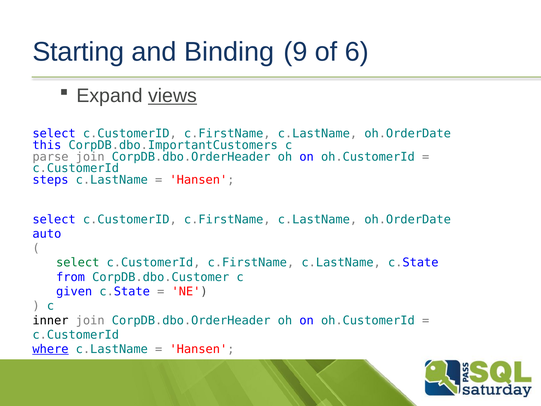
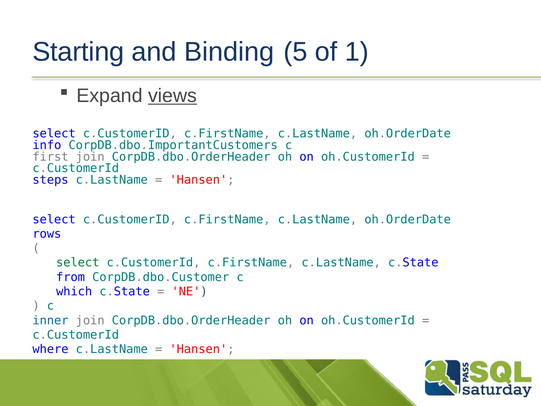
9: 9 -> 5 (295, 52)
6: 6 -> 1 (357, 52)
this: this -> info (47, 145)
parse: parse -> first (50, 157)
auto: auto -> rows (47, 234)
given: given -> which (74, 291)
inner colour: black -> blue (50, 320)
where underline: present -> none (50, 349)
